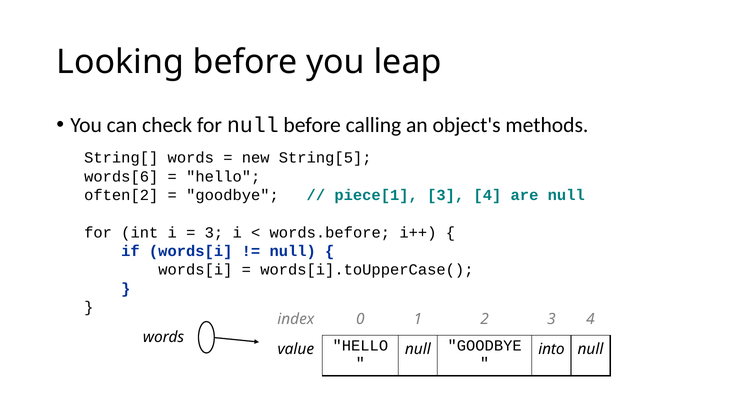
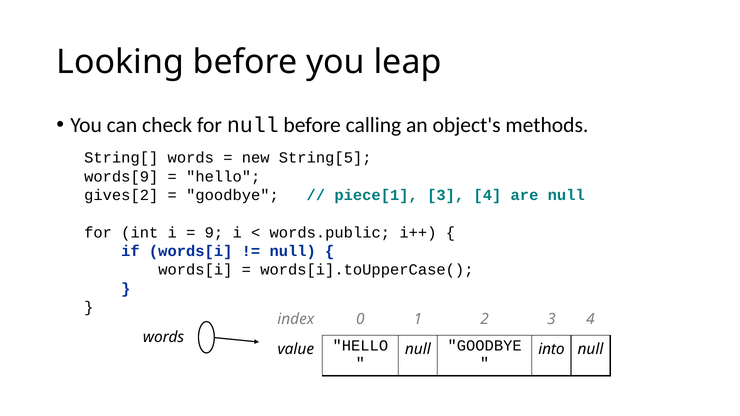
words[6: words[6 -> words[9 (121, 177)
often[2: often[2 -> gives[2 (121, 195)
3: 3 -> 9 (214, 233)
words.before: words.before -> words.public (330, 233)
